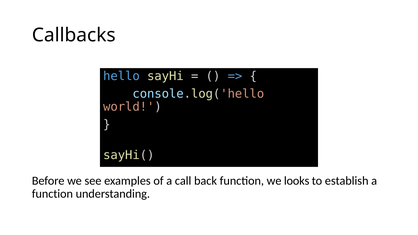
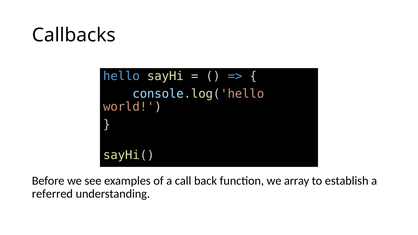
looks: looks -> array (297, 181)
function: function -> referred (52, 194)
